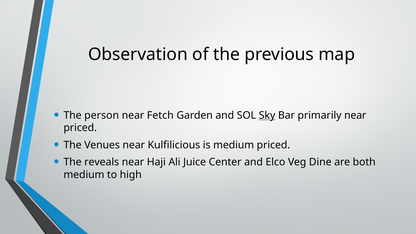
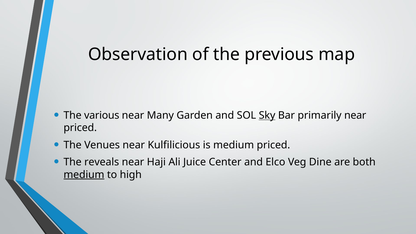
person: person -> various (102, 115)
Fetch: Fetch -> Many (160, 115)
medium underline: none -> present (84, 175)
